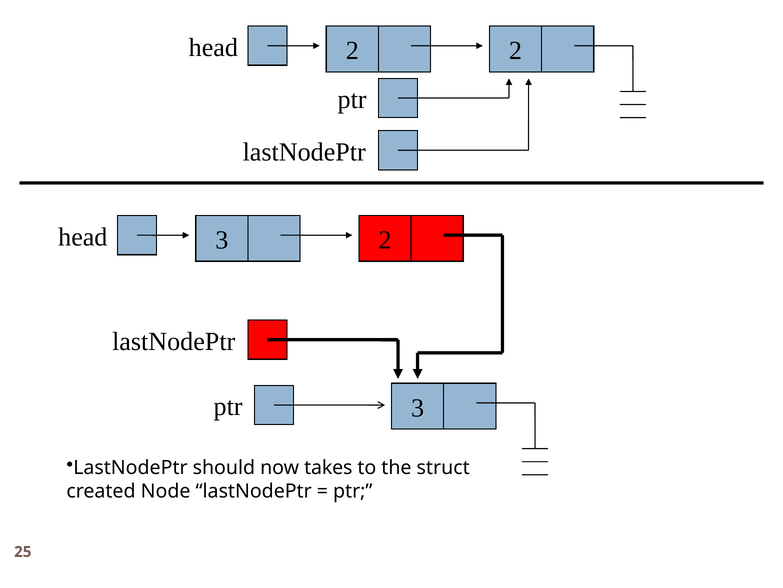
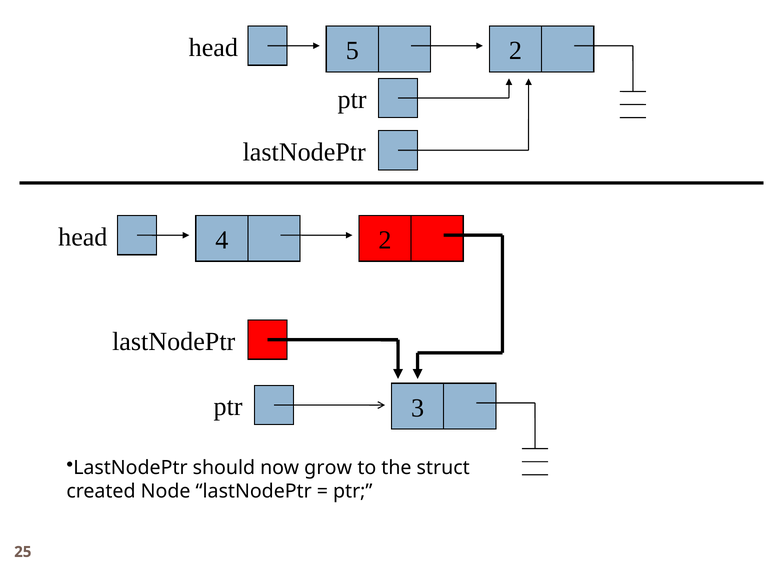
head 2: 2 -> 5 (352, 51)
head 3: 3 -> 4 (222, 240)
takes: takes -> grow (328, 467)
